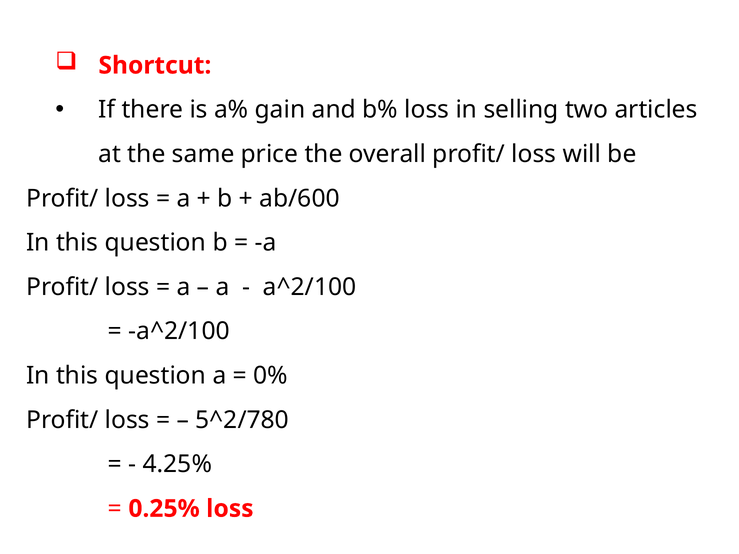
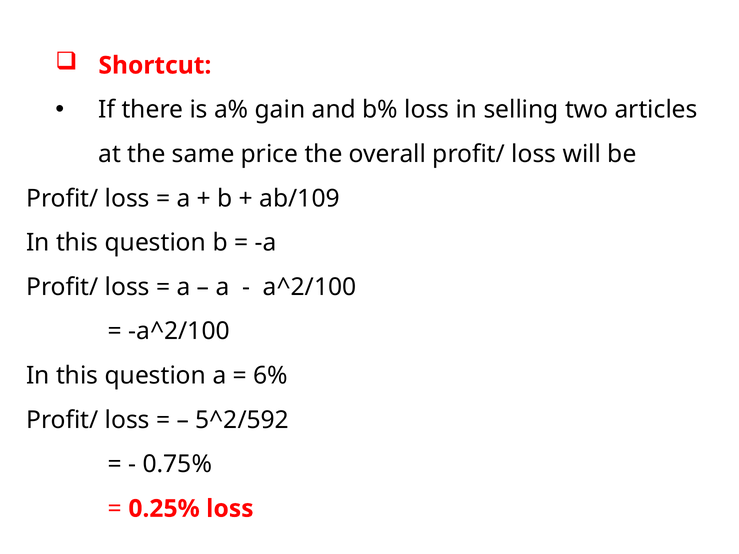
ab/600: ab/600 -> ab/109 (300, 198)
0%: 0% -> 6% (270, 376)
5^2/780: 5^2/780 -> 5^2/592 (242, 420)
4.25%: 4.25% -> 0.75% (177, 465)
